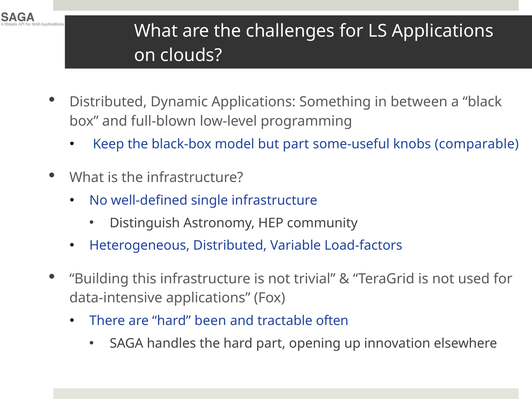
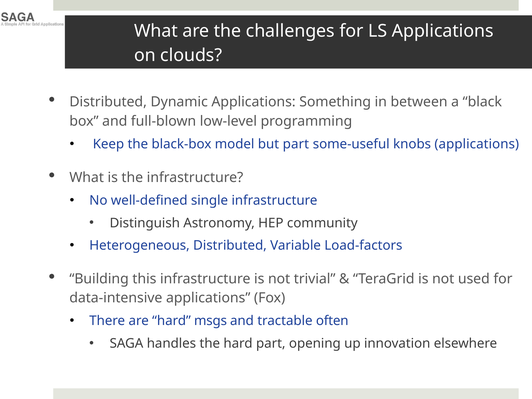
knobs comparable: comparable -> applications (477, 144)
been: been -> msgs (210, 321)
